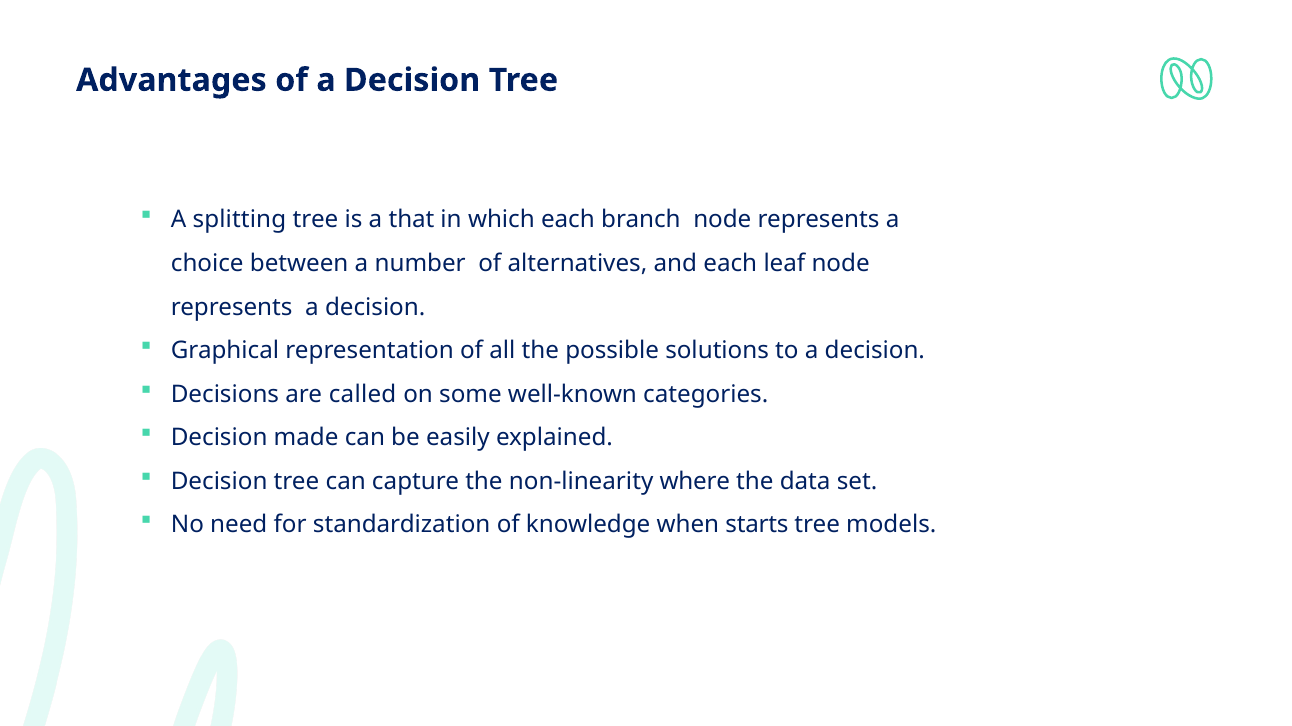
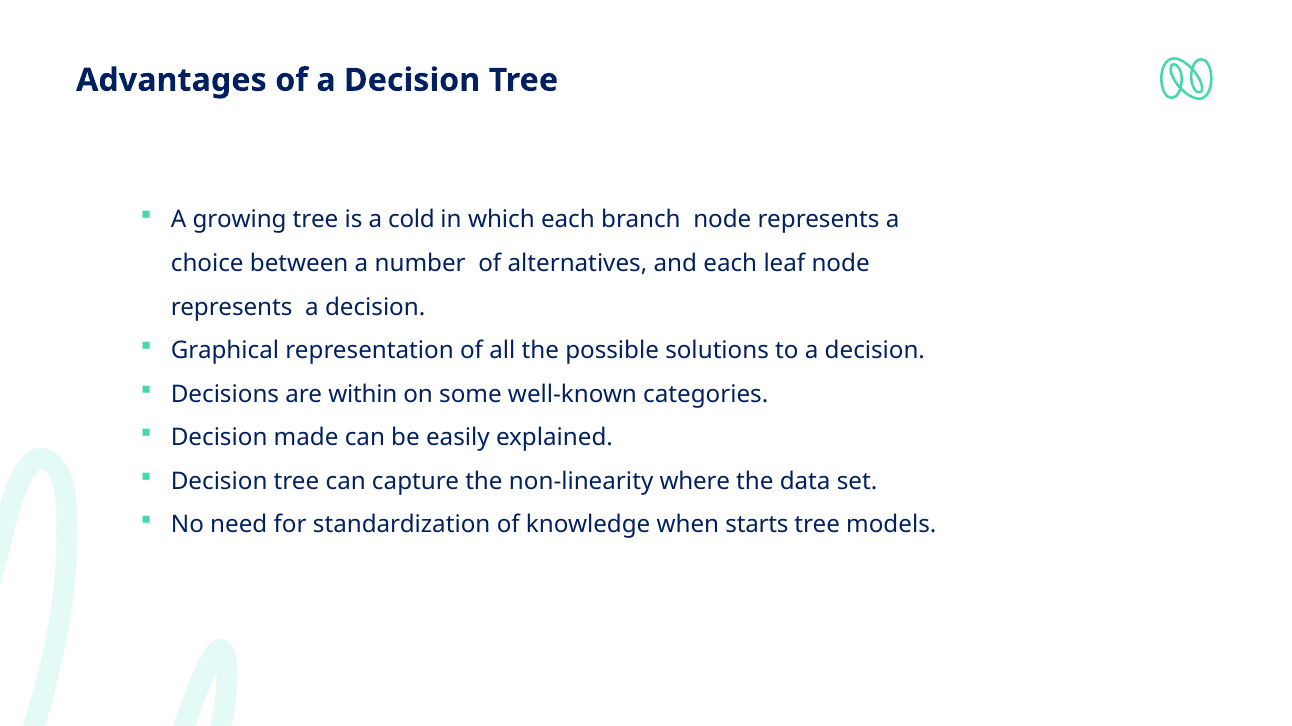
splitting: splitting -> growing (240, 220)
that: that -> cold (412, 220)
called: called -> within (363, 395)
